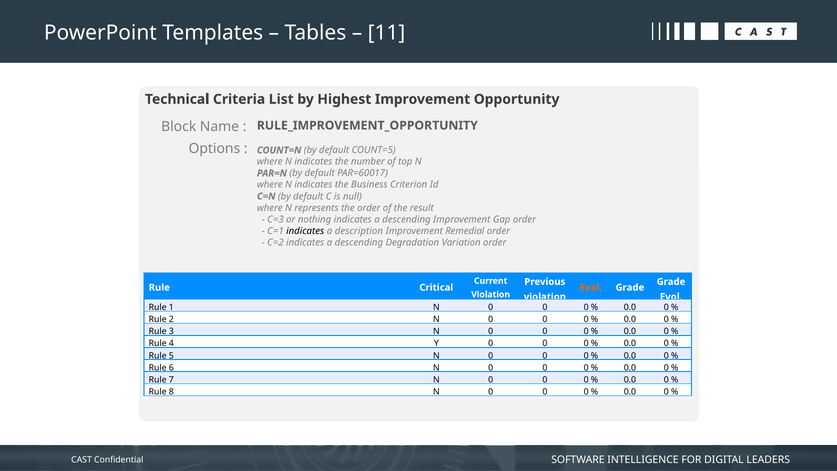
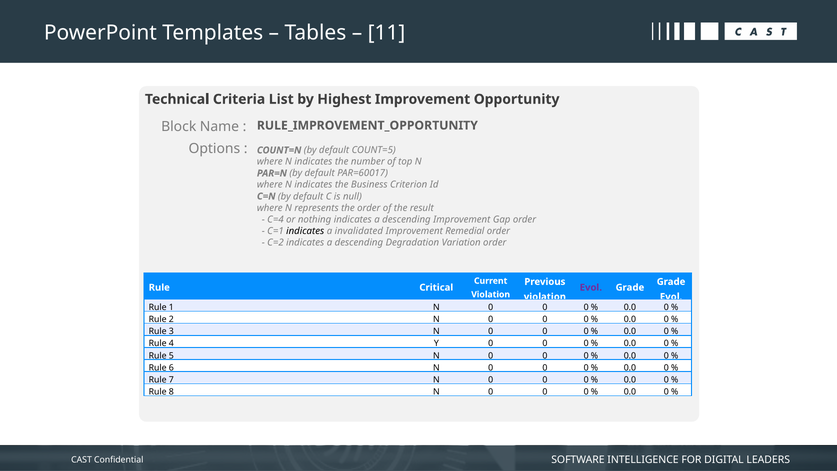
C=3: C=3 -> C=4 (275, 219)
description: description -> invalidated (359, 231)
Evol colour: orange -> purple (591, 287)
